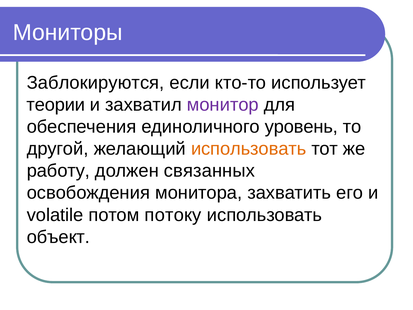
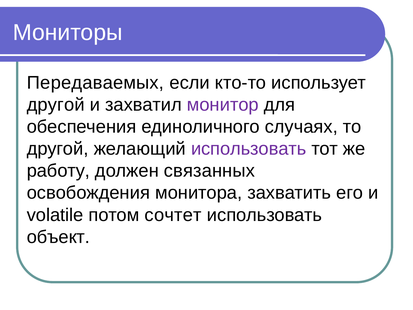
Заблокируются: Заблокируются -> Передаваемых (95, 83)
теории: теории -> другой (56, 105)
уровень: уровень -> случаях (301, 127)
использовать colour: orange -> purple (249, 149)
потоку: потоку -> сочтет (173, 215)
